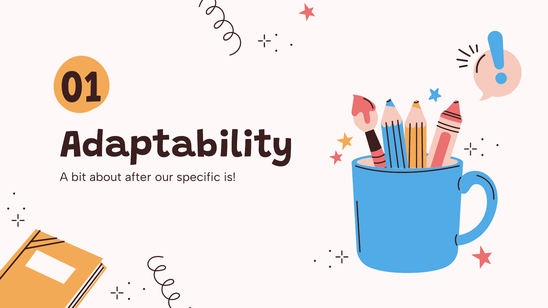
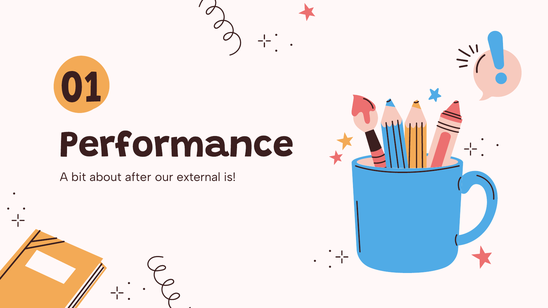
Adaptability: Adaptability -> Performance (177, 144)
specific: specific -> external (199, 177)
